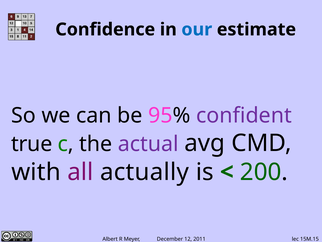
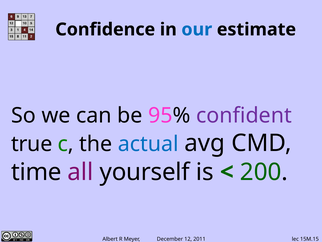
actual colour: purple -> blue (148, 144)
with: with -> time (36, 172)
actually: actually -> yourself (145, 172)
